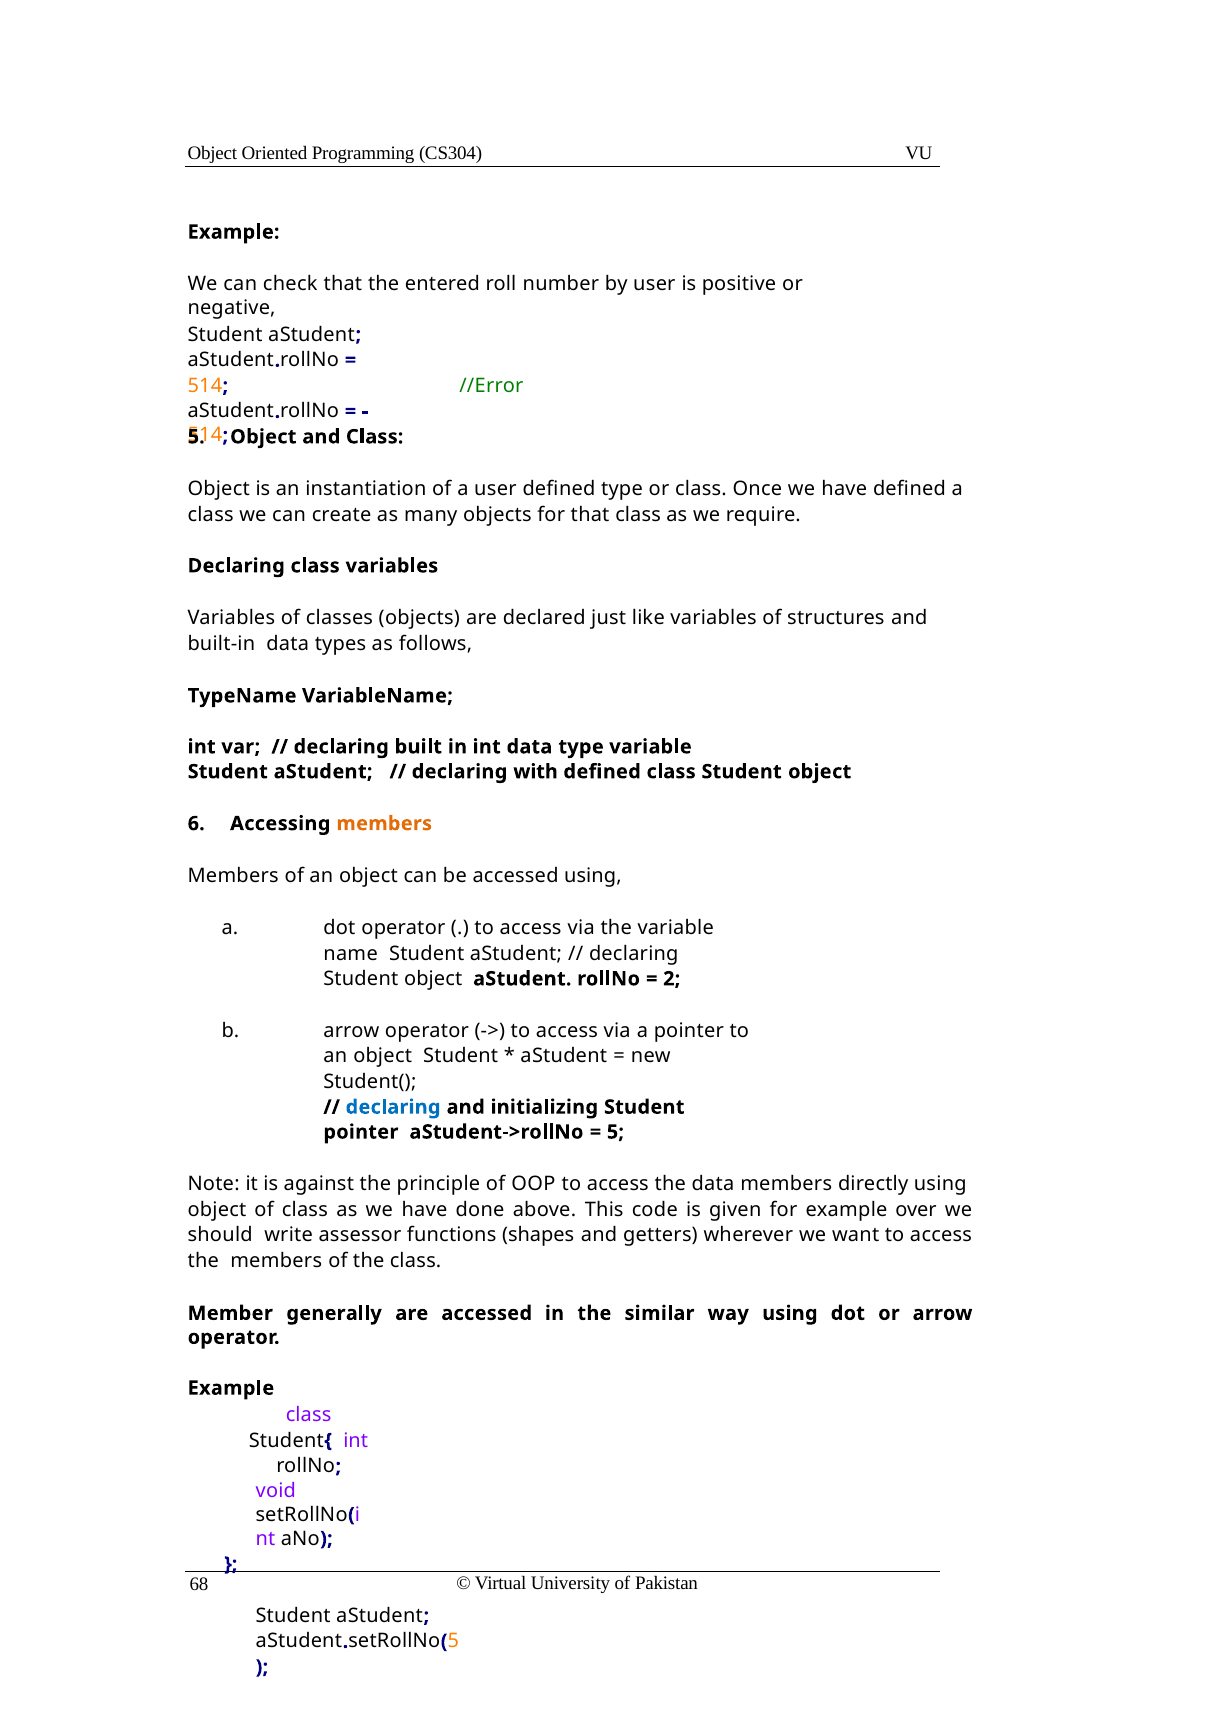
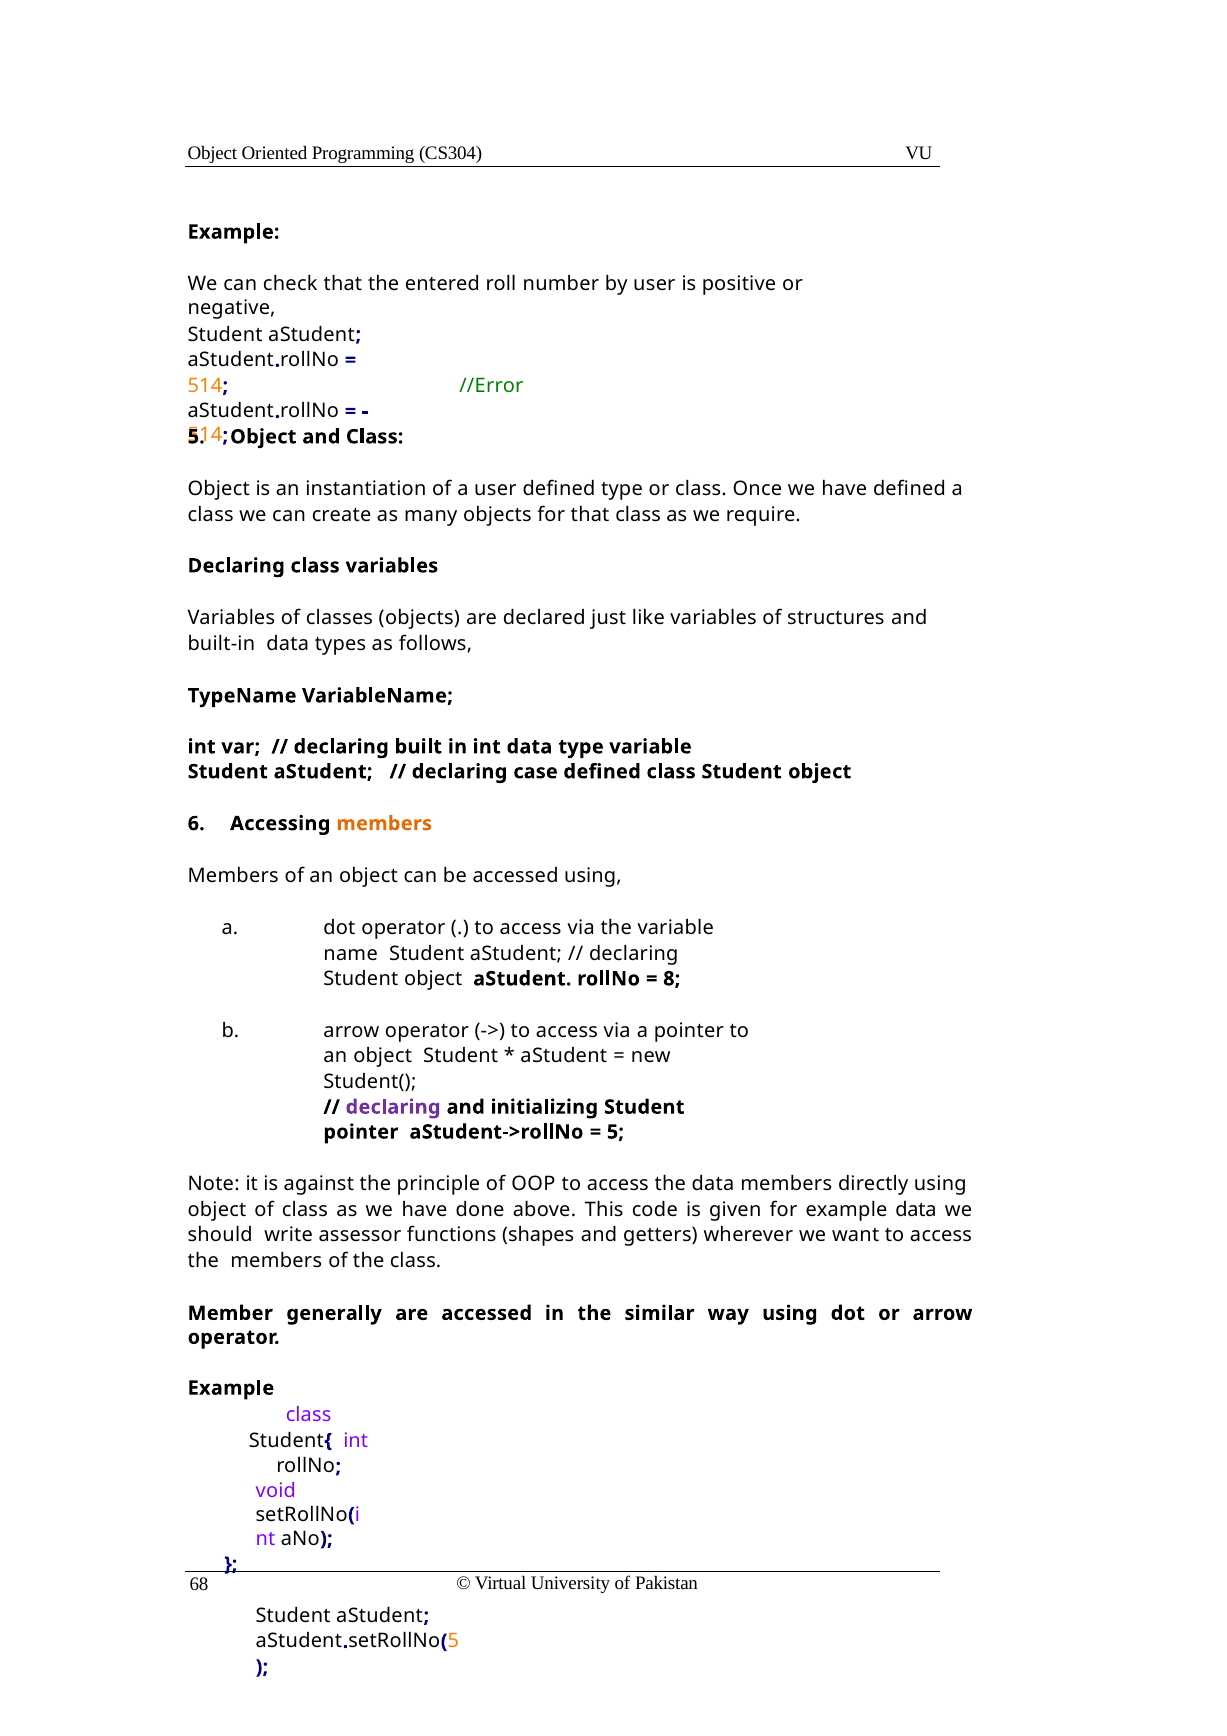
with: with -> case (536, 772)
2: 2 -> 8 (672, 979)
declaring colour: blue -> purple (393, 1107)
example over: over -> data (916, 1210)
